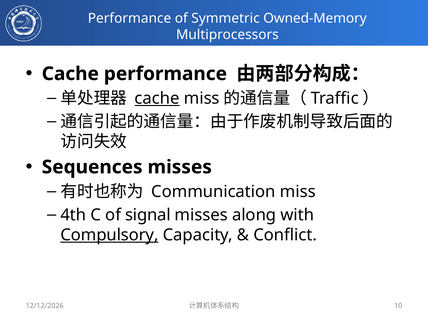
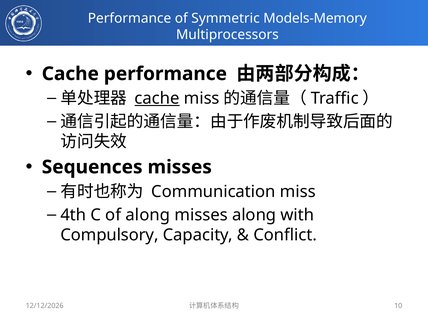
Owned-Memory: Owned-Memory -> Models-Memory (315, 18)
of signal: signal -> along (148, 215)
Compulsory underline: present -> none (109, 235)
